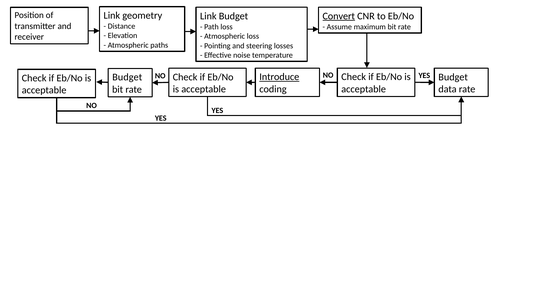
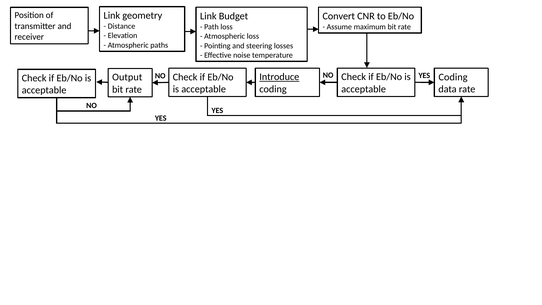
Convert underline: present -> none (339, 16)
Budget: Budget -> Coding (453, 77)
Budget: Budget -> Output (127, 77)
